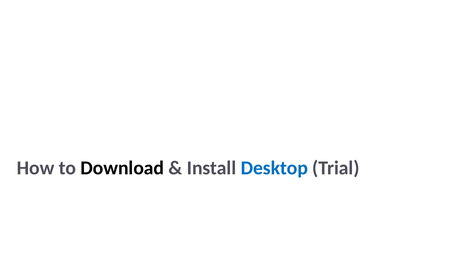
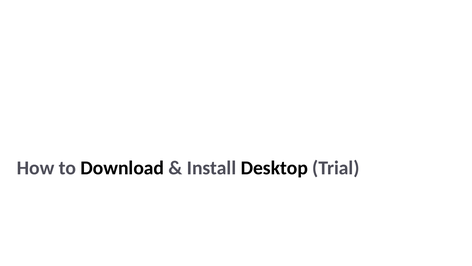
Desktop colour: blue -> black (274, 168)
